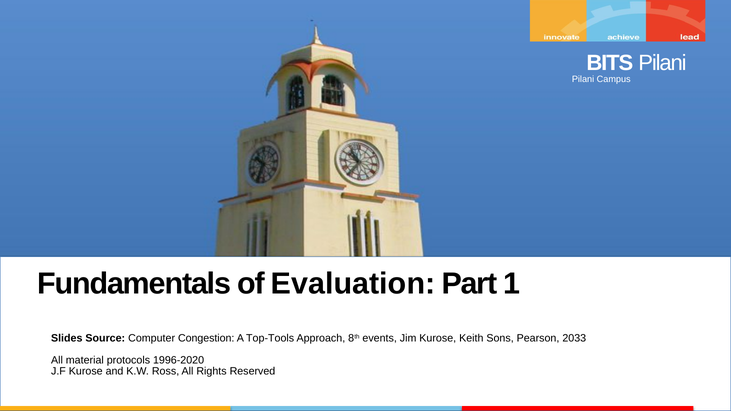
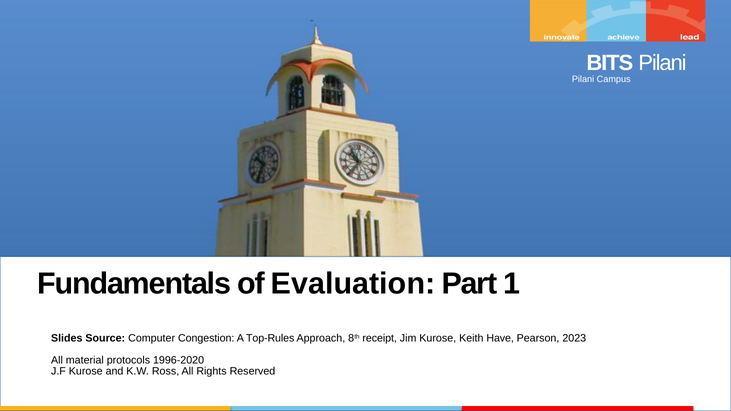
Top-Tools: Top-Tools -> Top-Rules (270, 339)
events: events -> receipt (380, 339)
Sons: Sons -> Have (500, 339)
2033: 2033 -> 2023 (574, 339)
